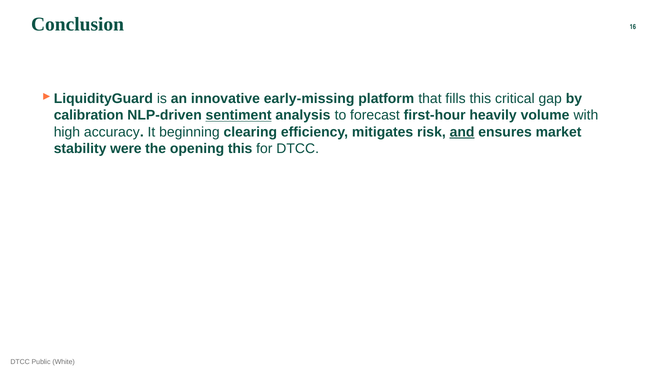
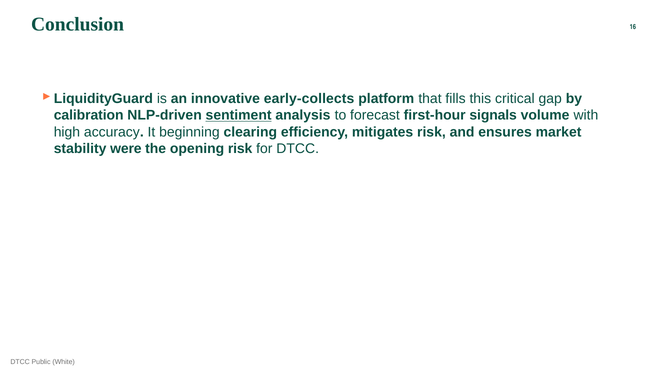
early-missing: early-missing -> early-collects (309, 99)
heavily: heavily -> signals (493, 115)
and underline: present -> none (462, 132)
opening this: this -> risk (240, 149)
